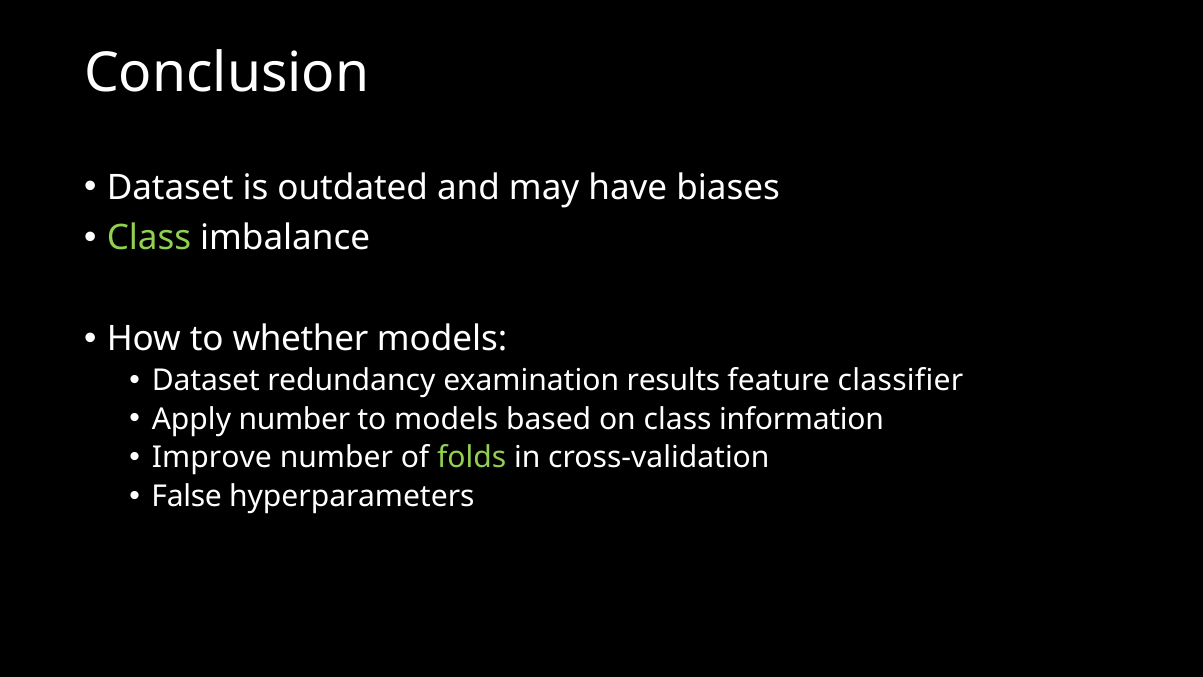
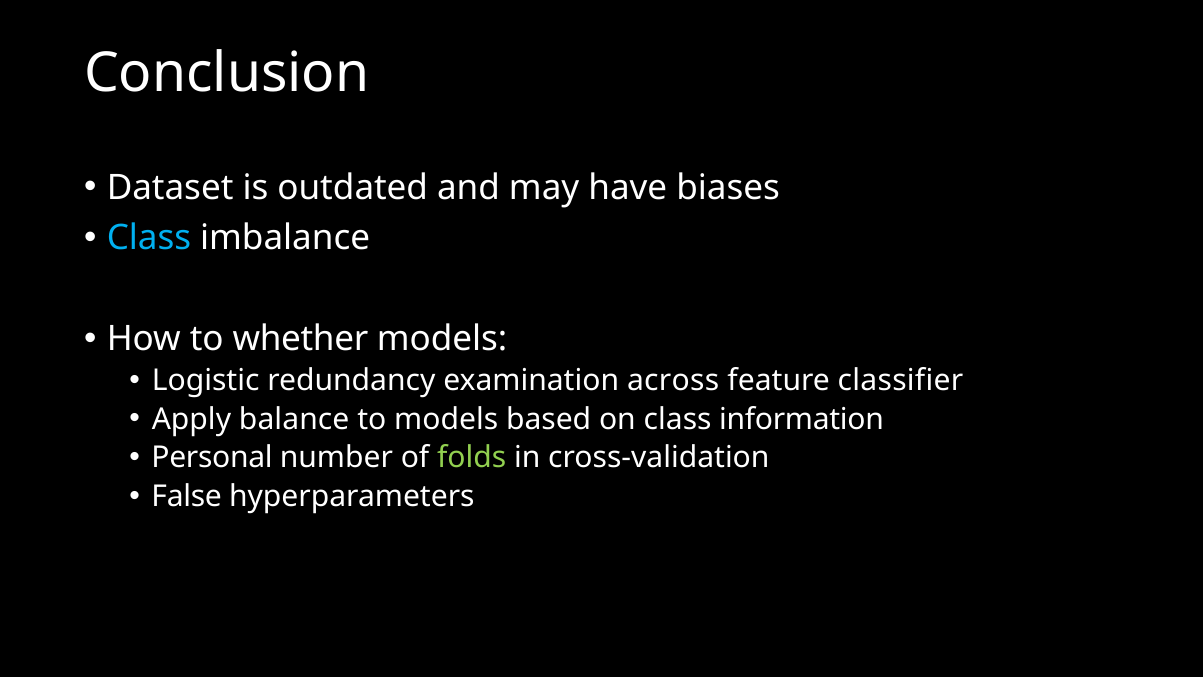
Class colour: light green -> light blue (149, 238)
Dataset: Dataset -> Logistic (206, 380)
results: results -> across (673, 380)
Apply number: number -> balance (294, 419)
Improve: Improve -> Personal (212, 458)
